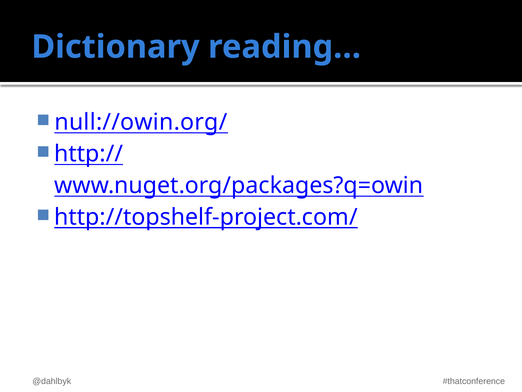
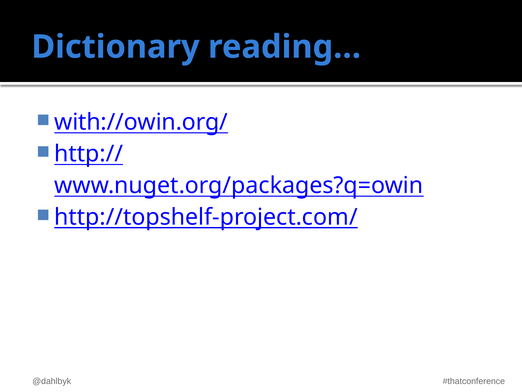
null://owin.org/: null://owin.org/ -> with://owin.org/ (141, 122)
